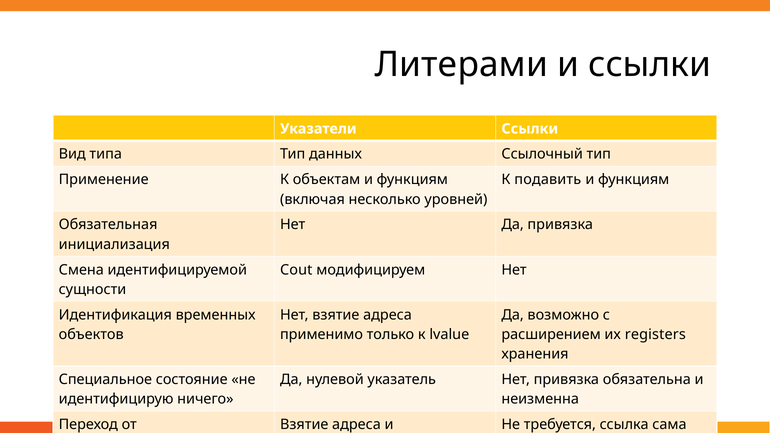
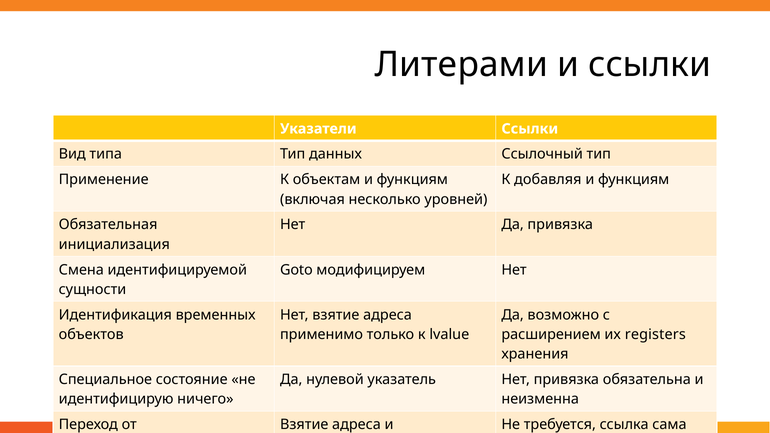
подавить: подавить -> добавляя (548, 180)
Cout: Cout -> Goto (296, 270)
